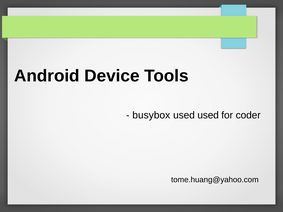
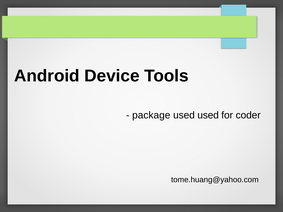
busybox: busybox -> package (151, 115)
